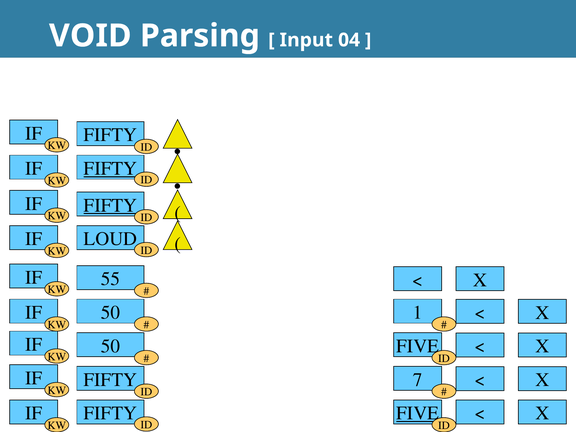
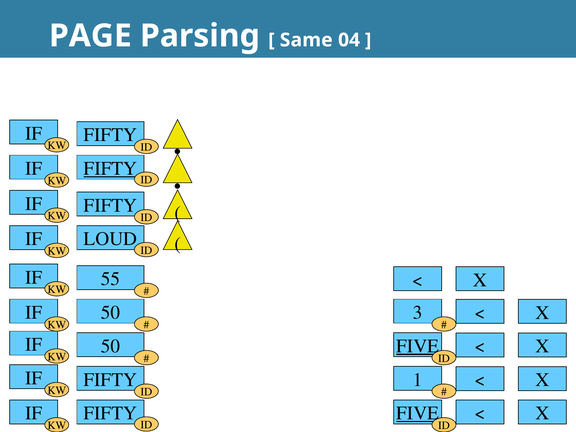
VOID: VOID -> PAGE (90, 36)
Input: Input -> Same (306, 40)
FIFTY underline: present -> none (110, 205)
1: 1 -> 3 (418, 313)
FIVE underline: none -> present (418, 346)
7: 7 -> 1 (418, 380)
